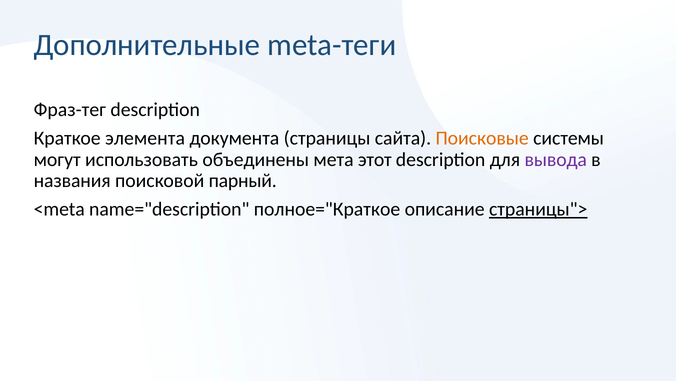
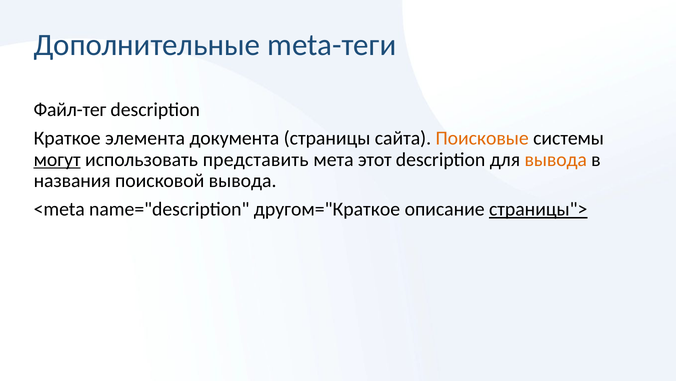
Фраз-тег: Фраз-тег -> Файл-тег (70, 110)
могут underline: none -> present (57, 159)
объединены: объединены -> представить (256, 159)
вывода colour: purple -> orange (556, 159)
поисковой парный: парный -> вывода (243, 181)
полное="Краткое: полное="Краткое -> другом="Краткое (327, 209)
